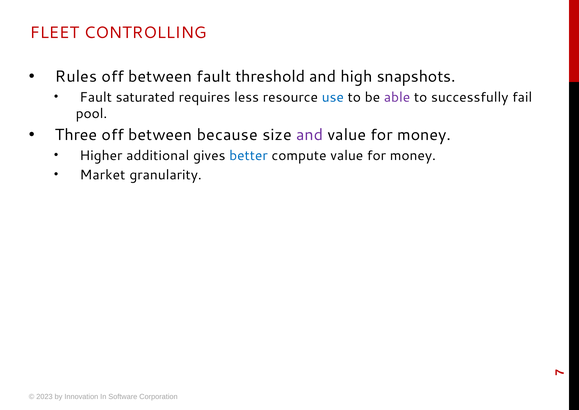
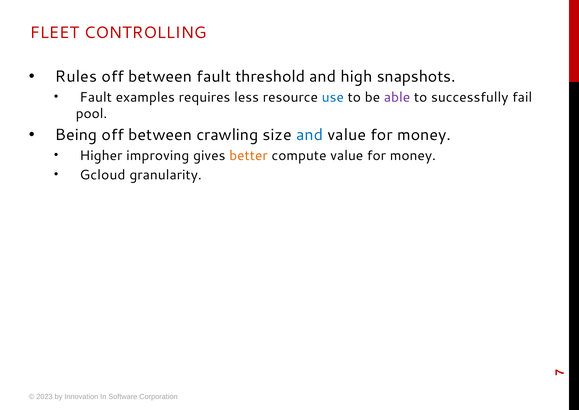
saturated: saturated -> examples (145, 97)
Three: Three -> Being (76, 135)
because: because -> crawling (227, 135)
and colour: purple -> blue (310, 135)
additional: additional -> improving (158, 156)
better colour: blue -> orange (248, 156)
Market: Market -> Gcloud (102, 175)
